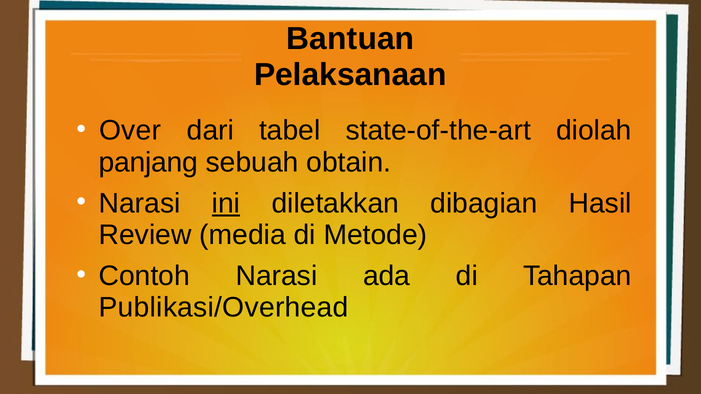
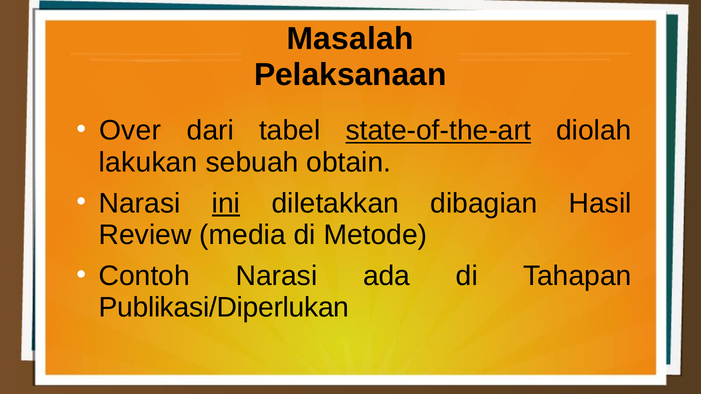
Bantuan: Bantuan -> Masalah (350, 39)
state-of-the-art underline: none -> present (438, 131)
panjang: panjang -> lakukan (148, 162)
Publikasi/Overhead: Publikasi/Overhead -> Publikasi/Diperlukan (224, 308)
